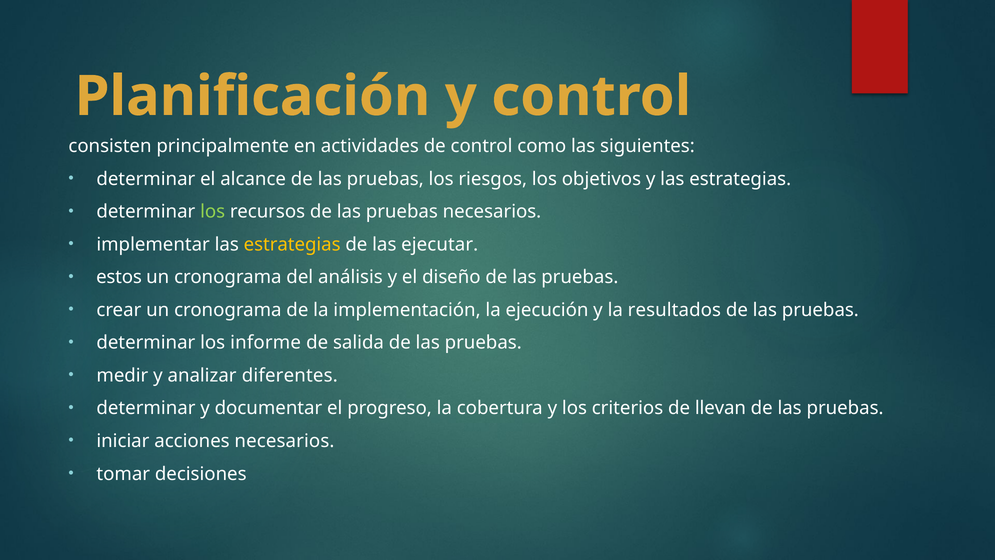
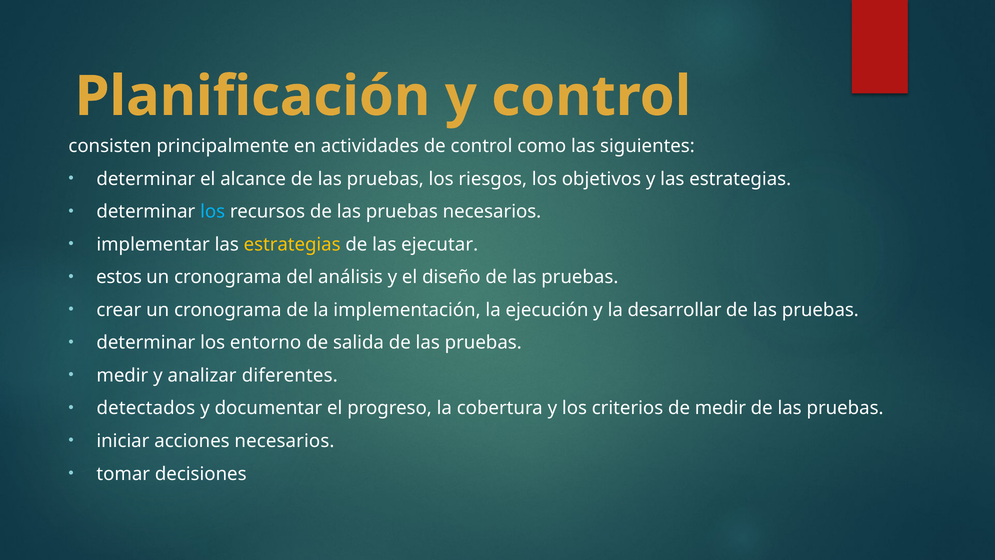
los colour: light green -> light blue (213, 212)
resultados: resultados -> desarrollar (675, 310)
informe: informe -> entorno (266, 343)
determinar: determinar -> detectados (146, 408)
de llevan: llevan -> medir (720, 408)
